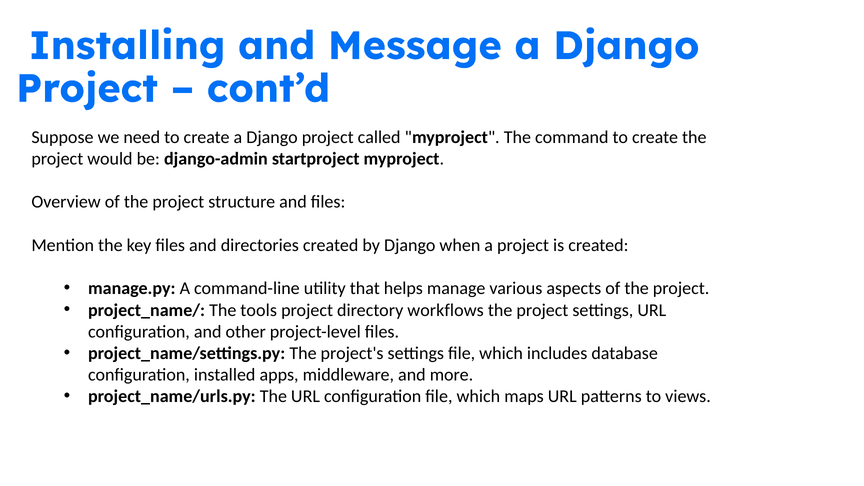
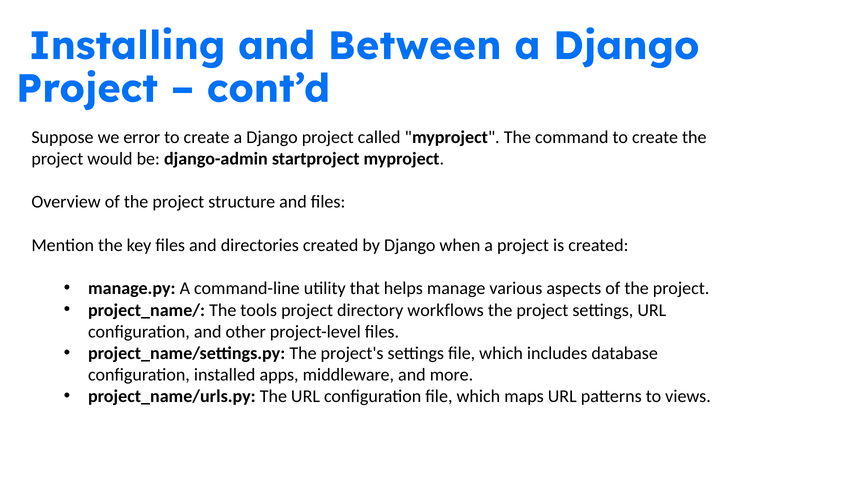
Message: Message -> Between (415, 46)
need: need -> error (142, 137)
